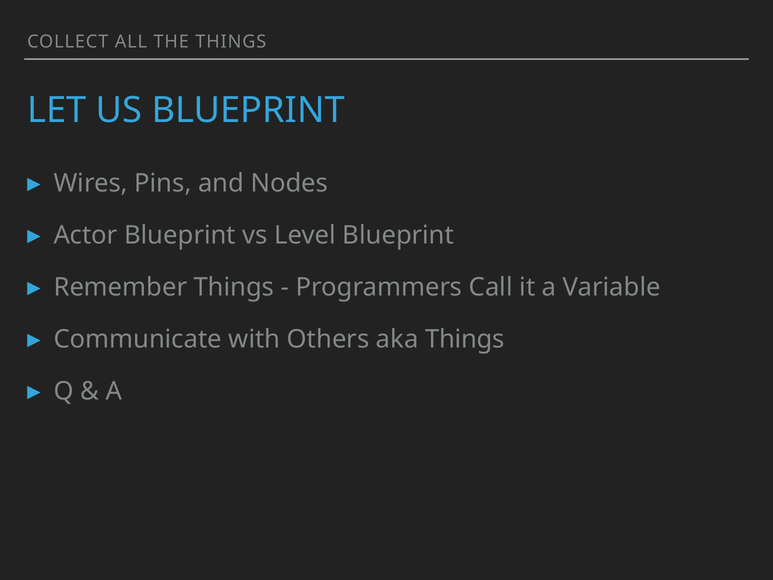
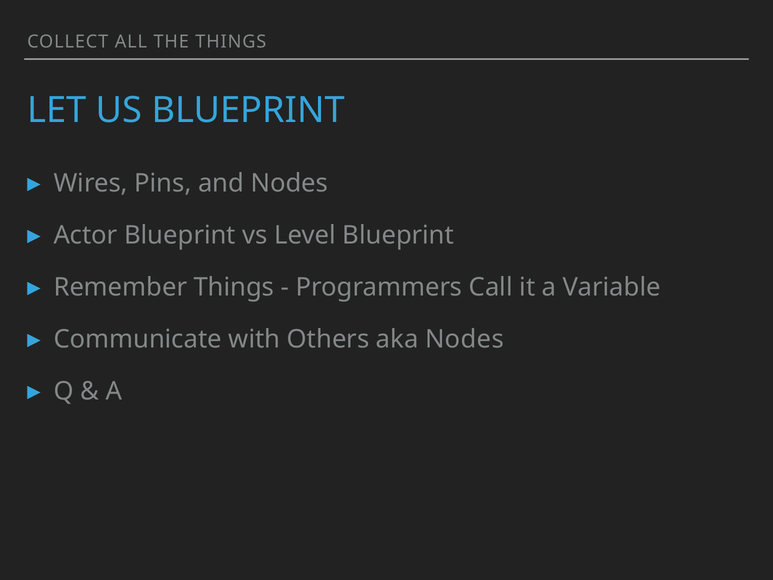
aka Things: Things -> Nodes (465, 339)
